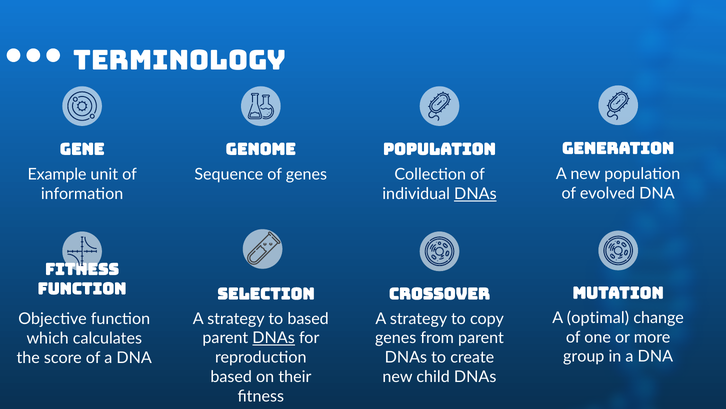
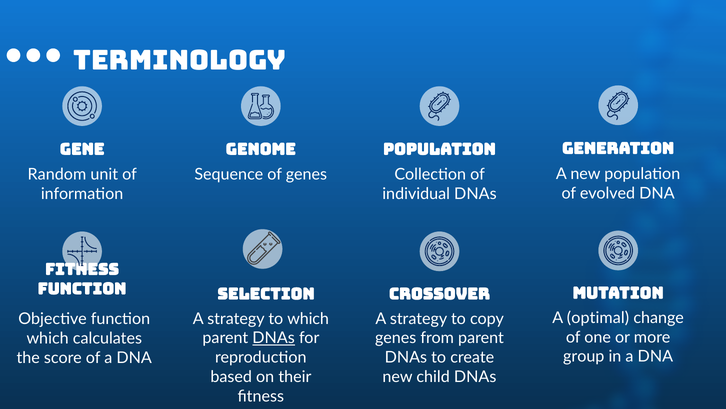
Example: Example -> Random (57, 174)
DNAs underline: present -> none (475, 194)
to based: based -> which (308, 318)
